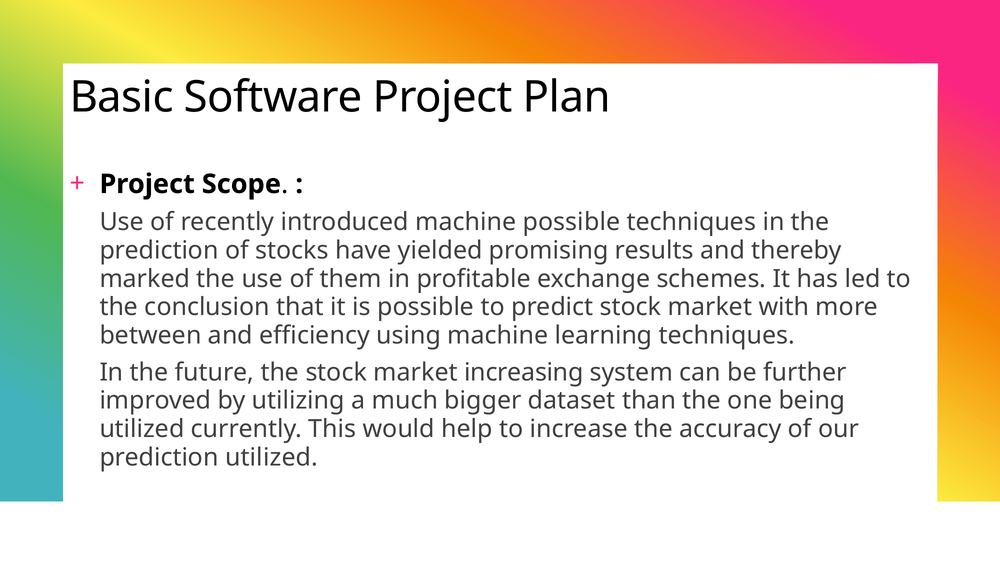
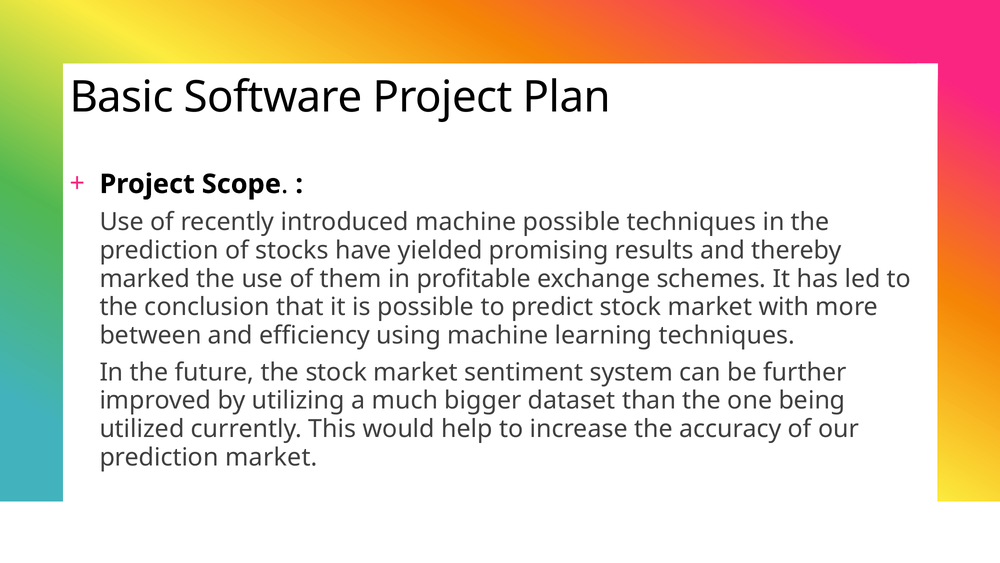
increasing: increasing -> sentiment (524, 372)
prediction utilized: utilized -> market (271, 457)
